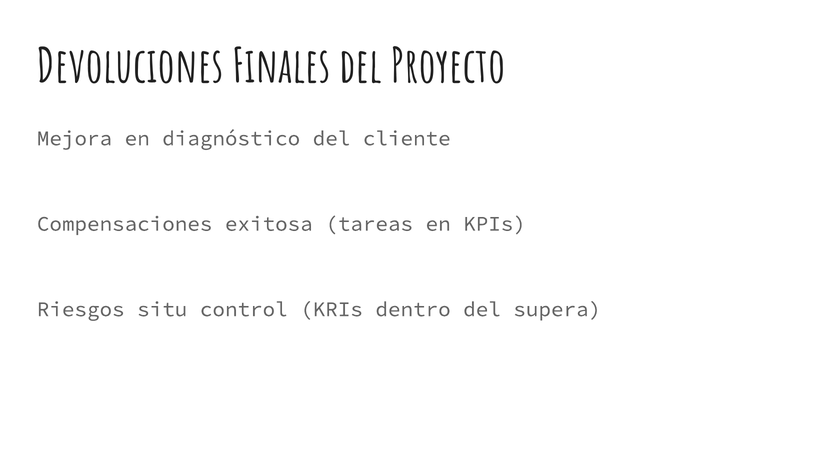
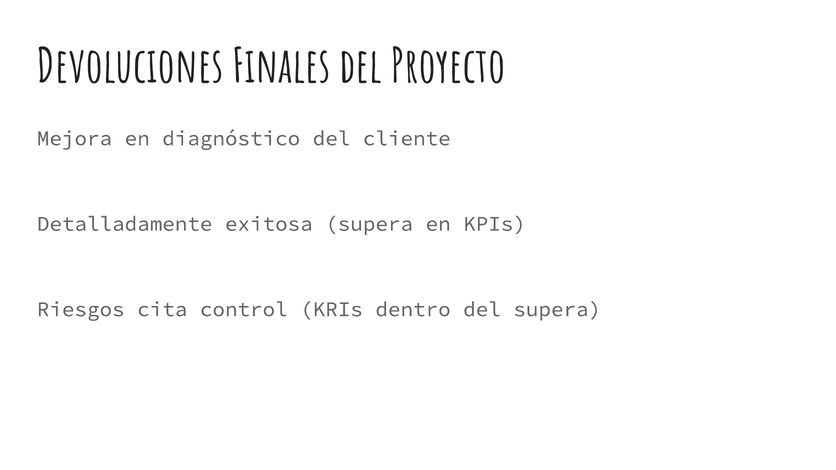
Compensaciones: Compensaciones -> Detalladamente (125, 224)
exitosa tareas: tareas -> supera (369, 224)
situ: situ -> cita (162, 309)
